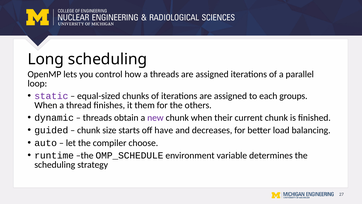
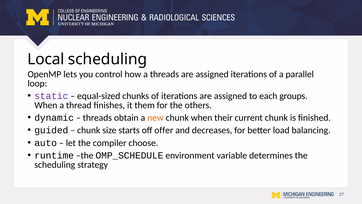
Long: Long -> Local (46, 59)
new colour: purple -> orange (155, 118)
have: have -> offer (164, 130)
